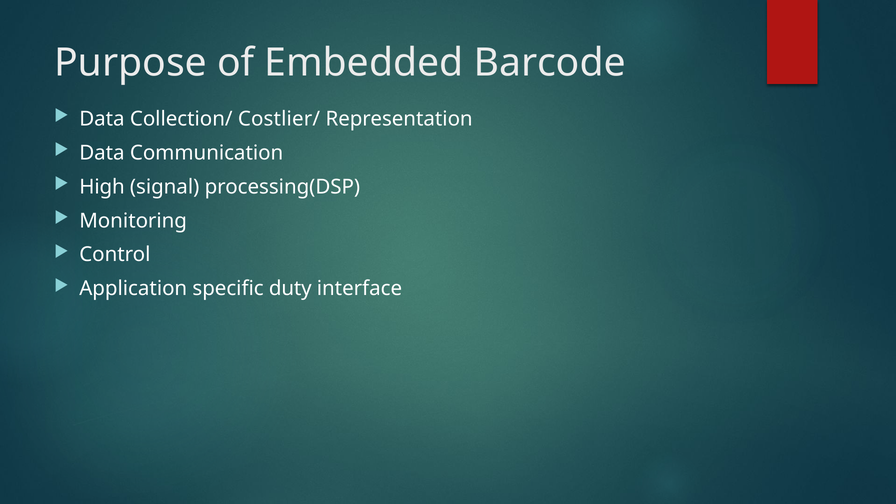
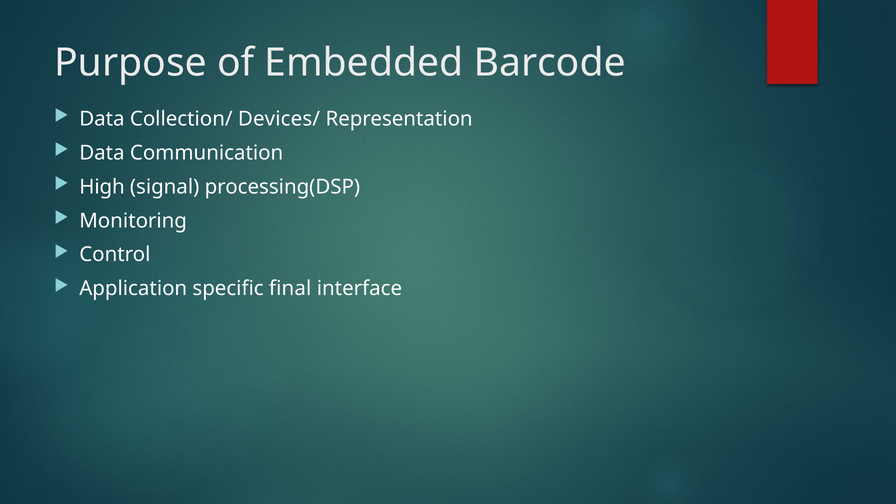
Costlier/: Costlier/ -> Devices/ (279, 119)
duty: duty -> final (290, 289)
